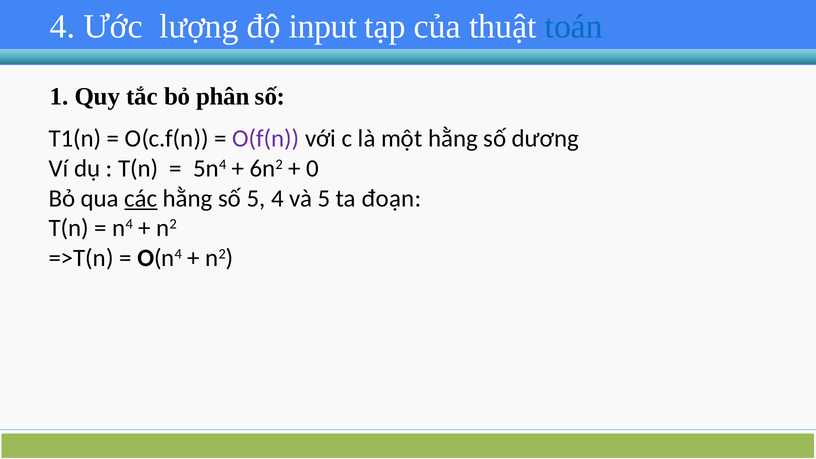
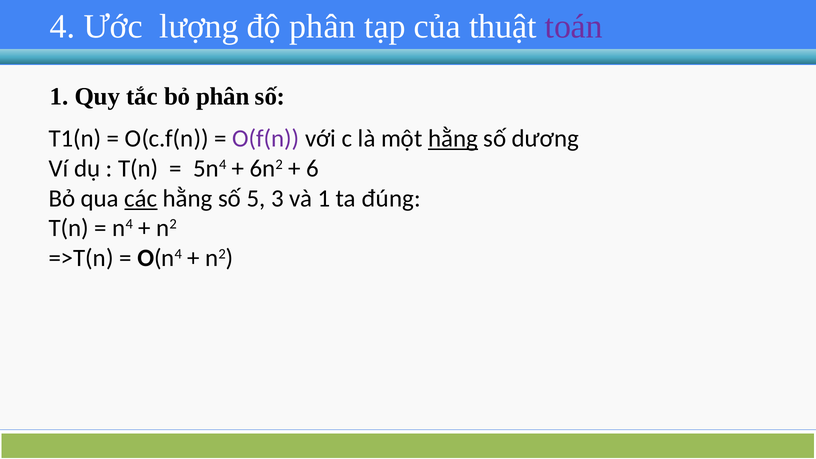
độ input: input -> phân (322, 27)
toán colour: blue -> purple (574, 27)
hằng underline: none -> present (453, 138)
0: 0 -> 6 (312, 168)
5 4: 4 -> 3 (277, 198)
và 5: 5 -> 1 (324, 198)
đoạn: đoạn -> đúng (391, 198)
